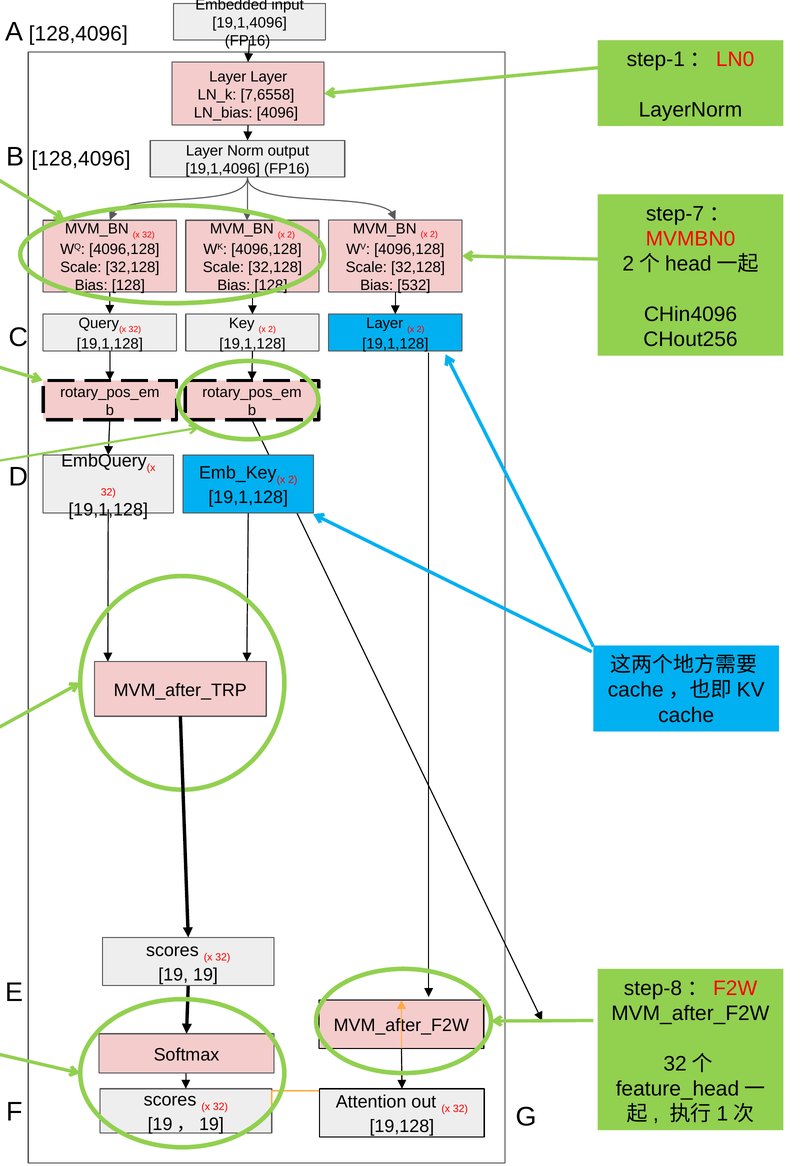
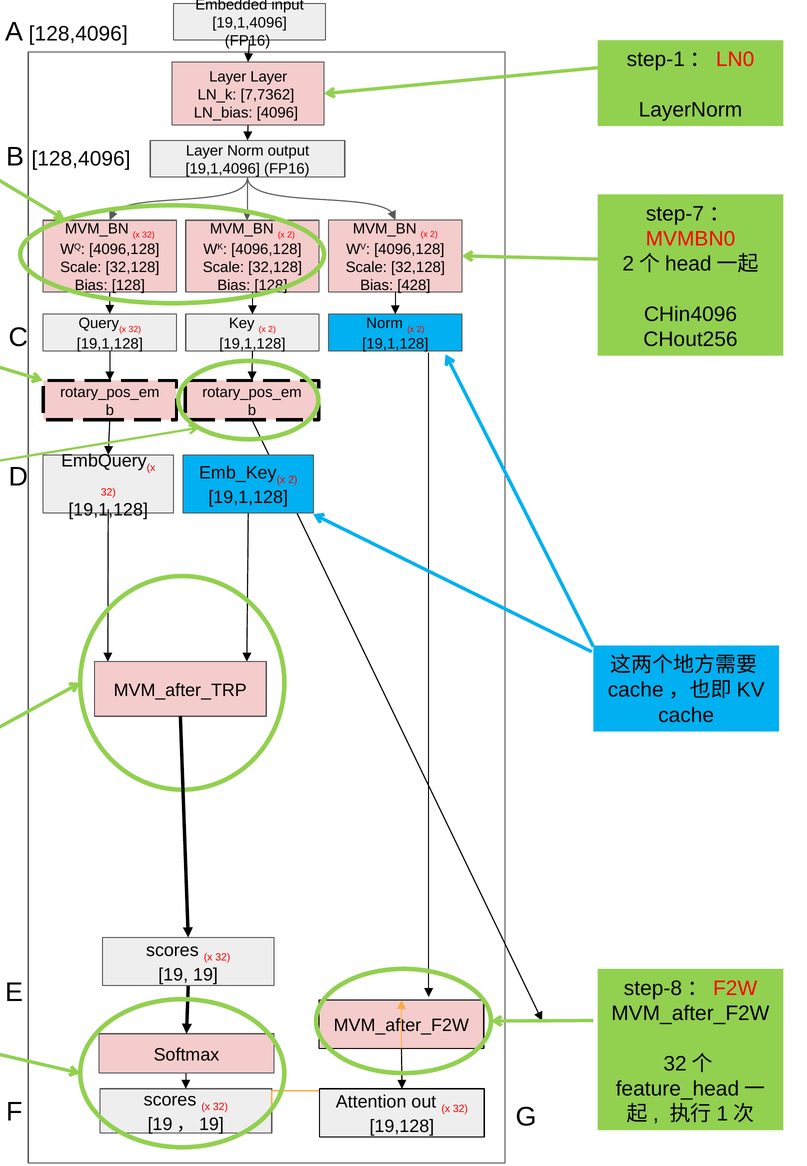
7,6558: 7,6558 -> 7,7362 (267, 95)
532: 532 -> 428 (414, 285)
Layer: Layer -> Norm (385, 323)
